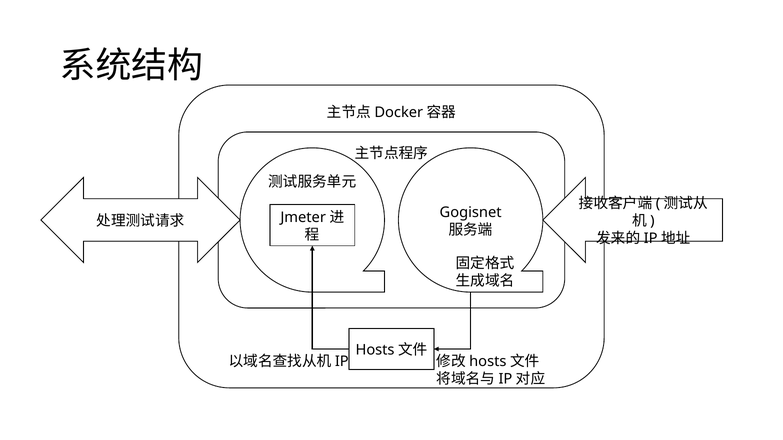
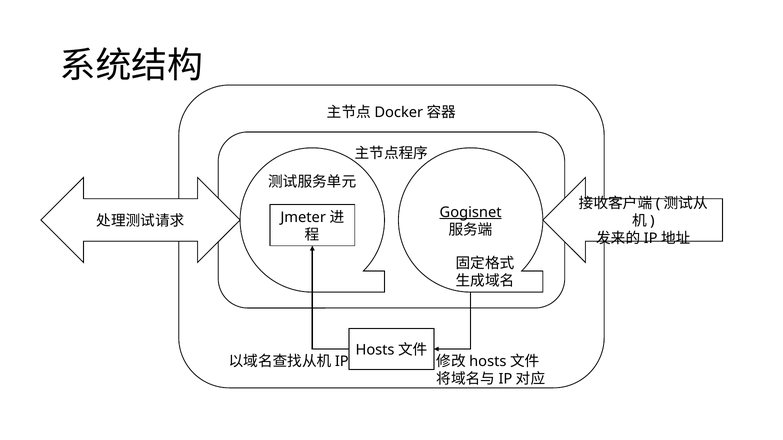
Gogisnet underline: none -> present (471, 212)
